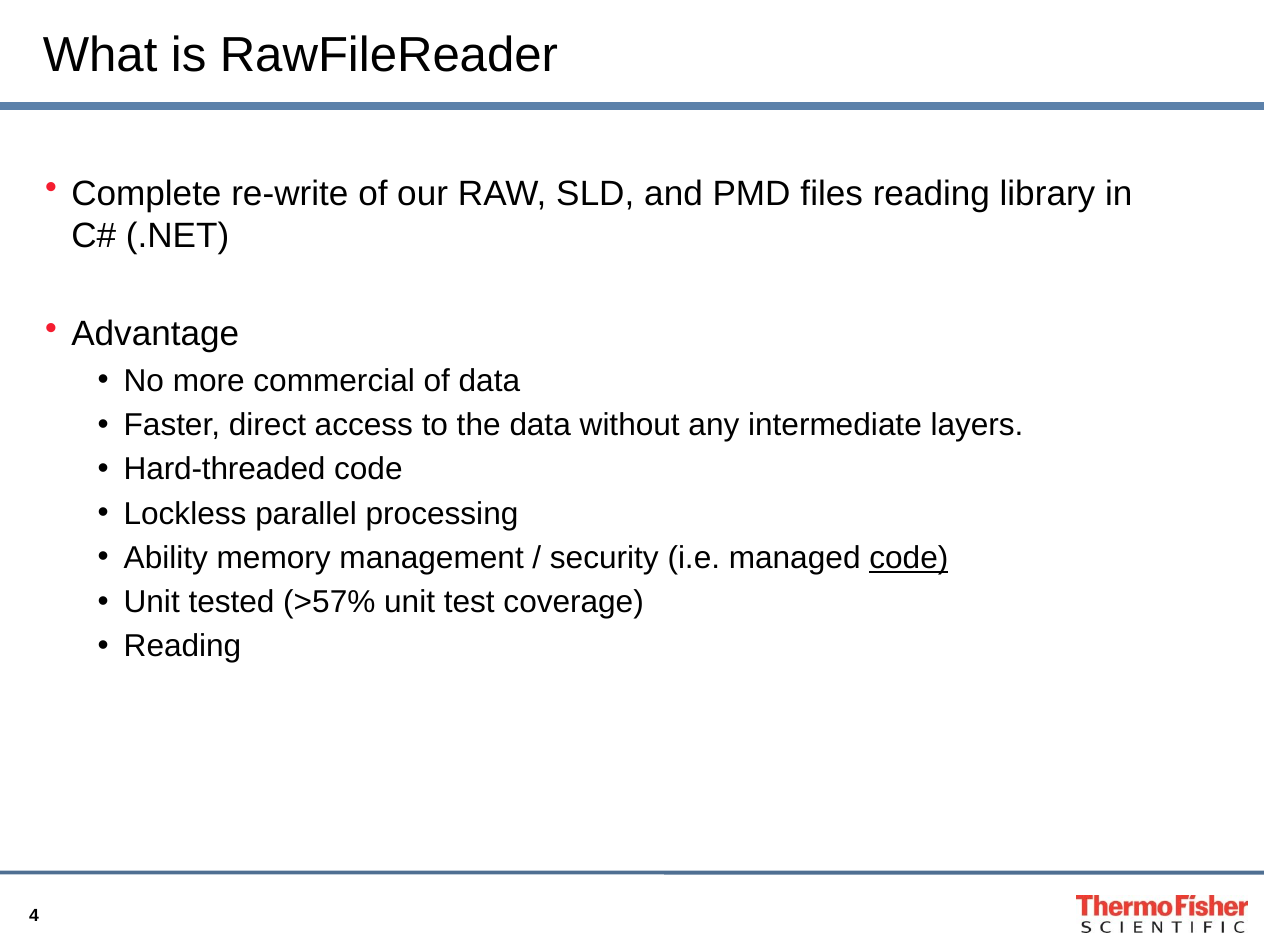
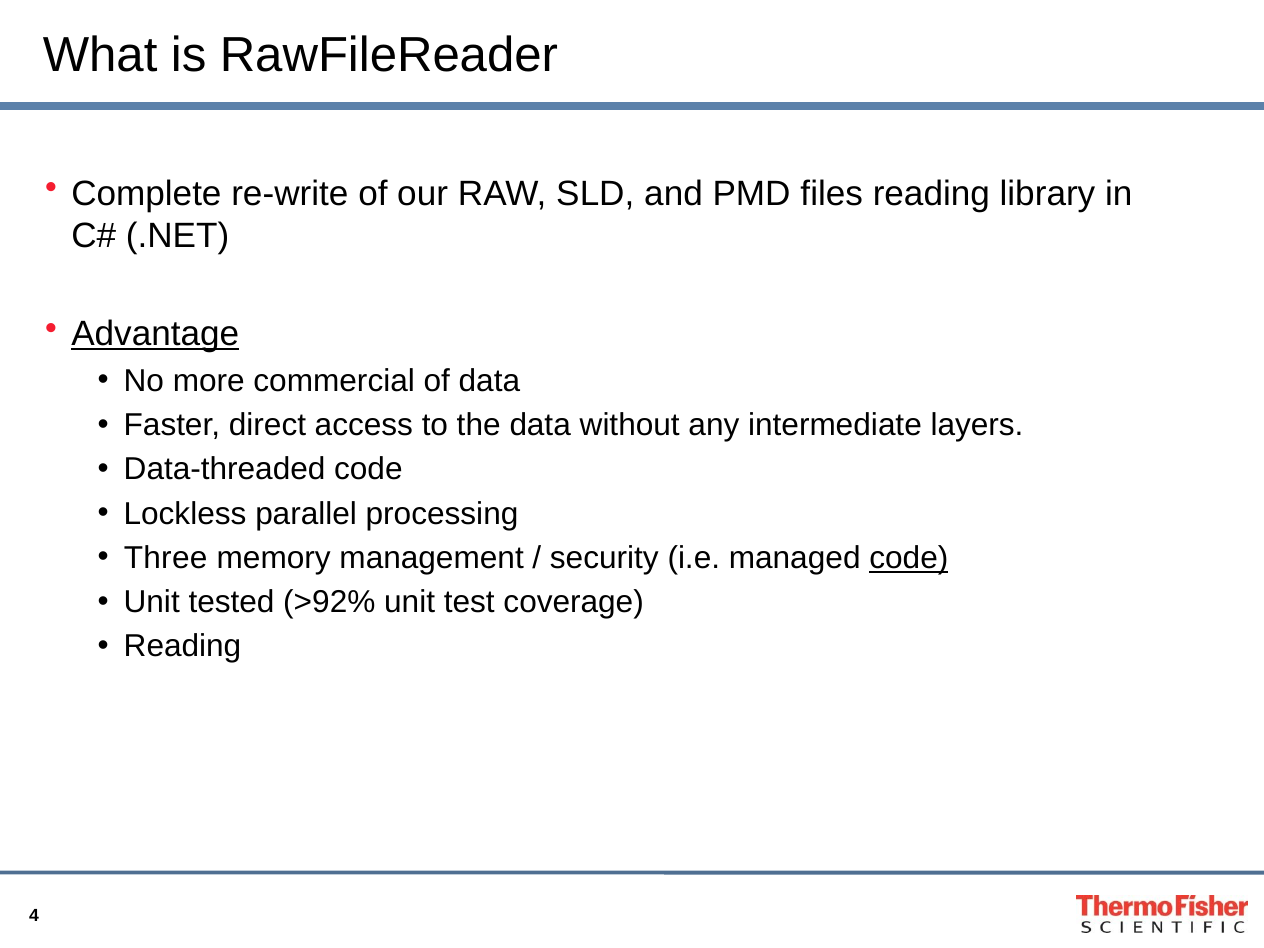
Advantage underline: none -> present (155, 334)
Hard-threaded: Hard-threaded -> Data-threaded (225, 470)
Ability: Ability -> Three (166, 558)
>57%: >57% -> >92% (329, 602)
